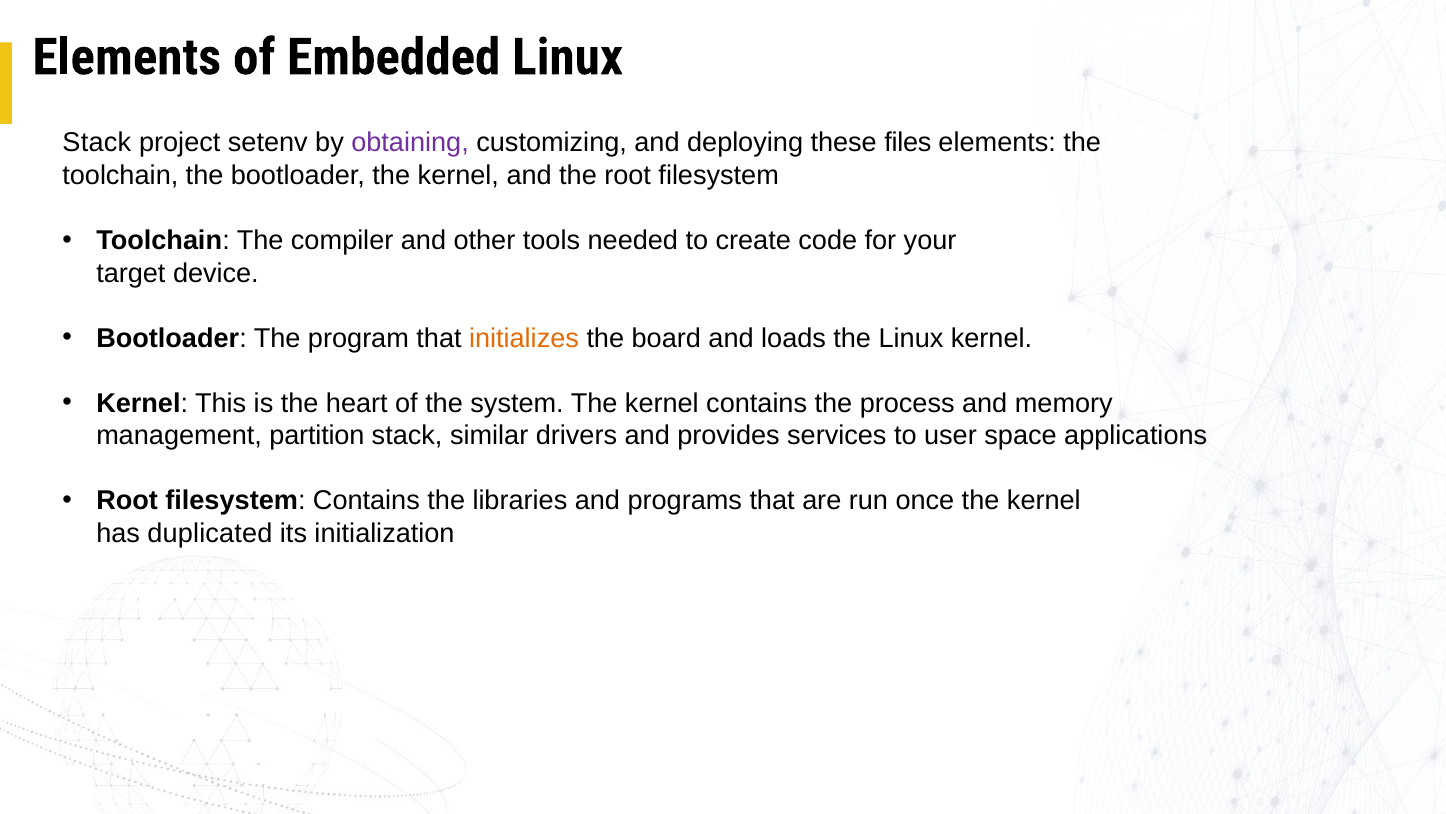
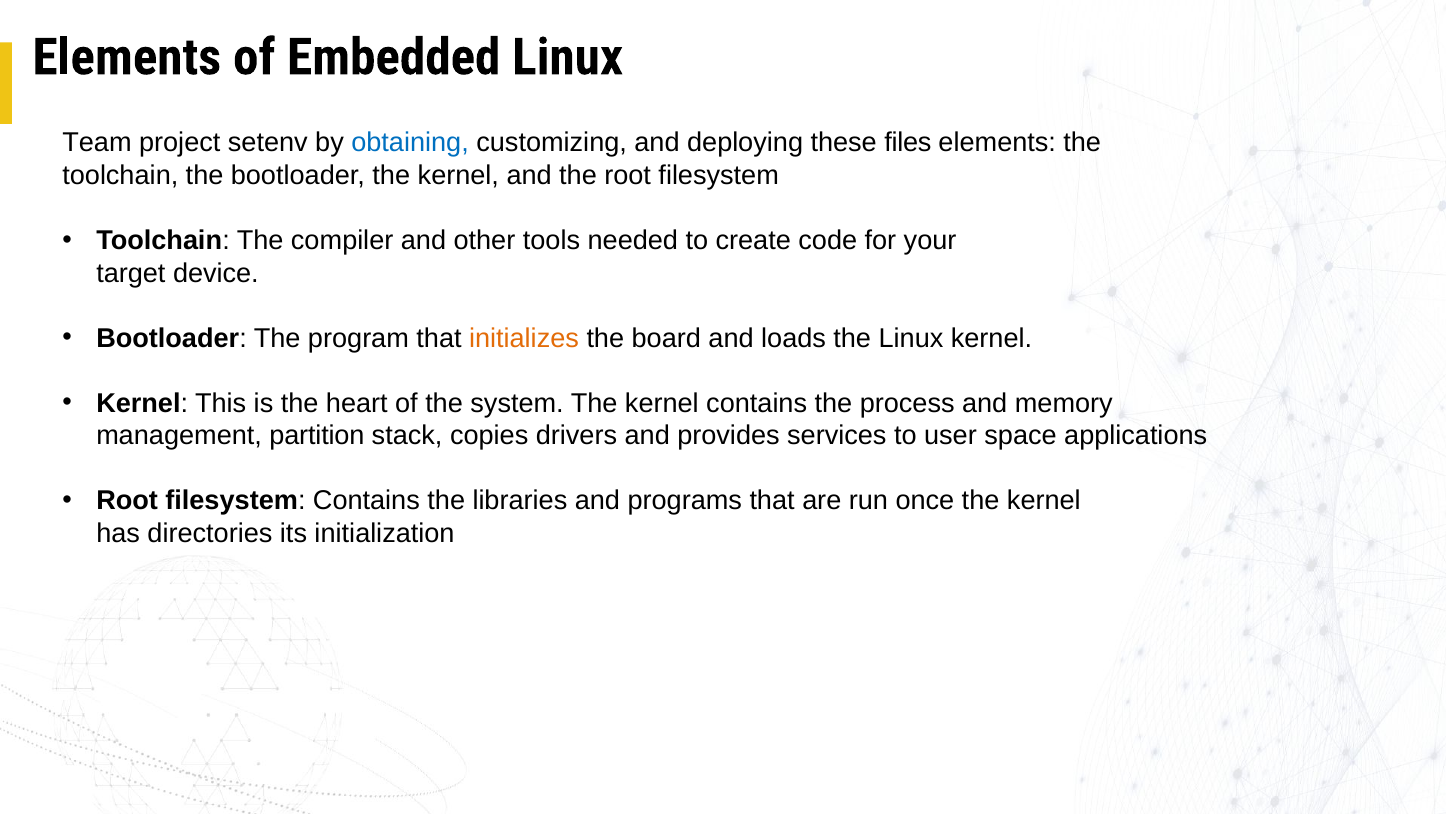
Stack: Stack -> Team (97, 143)
obtaining colour: purple -> blue (410, 143)
similar: similar -> copies (489, 436)
duplicated: duplicated -> directories (210, 533)
